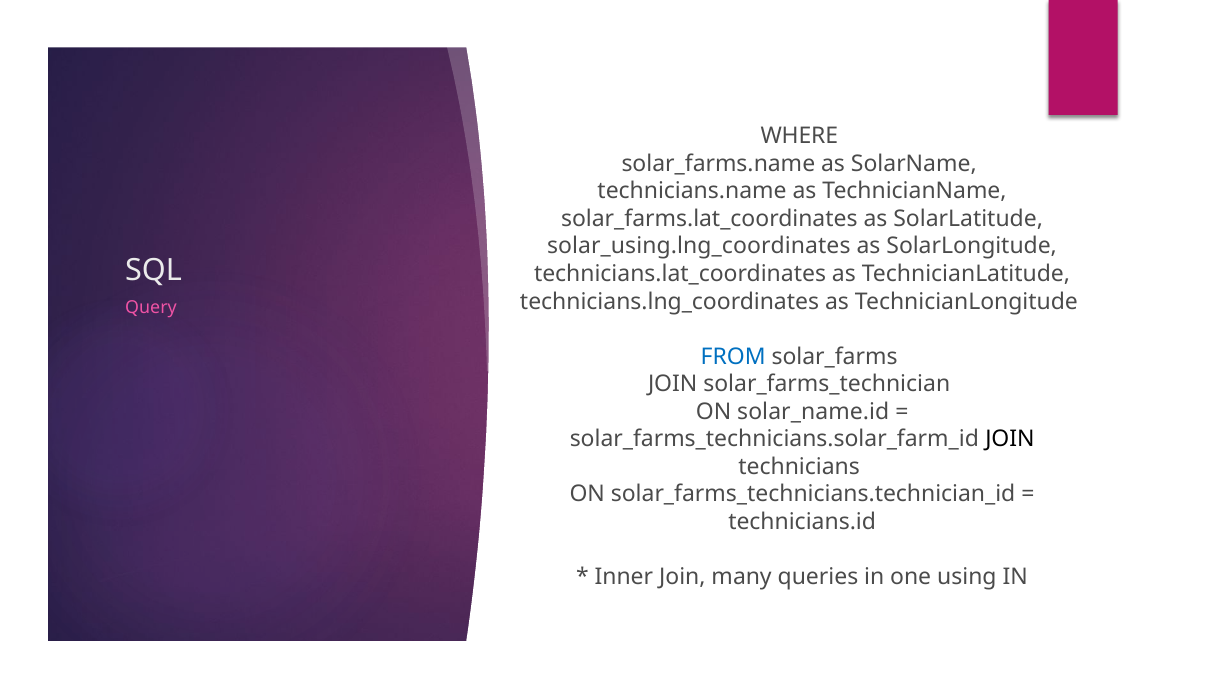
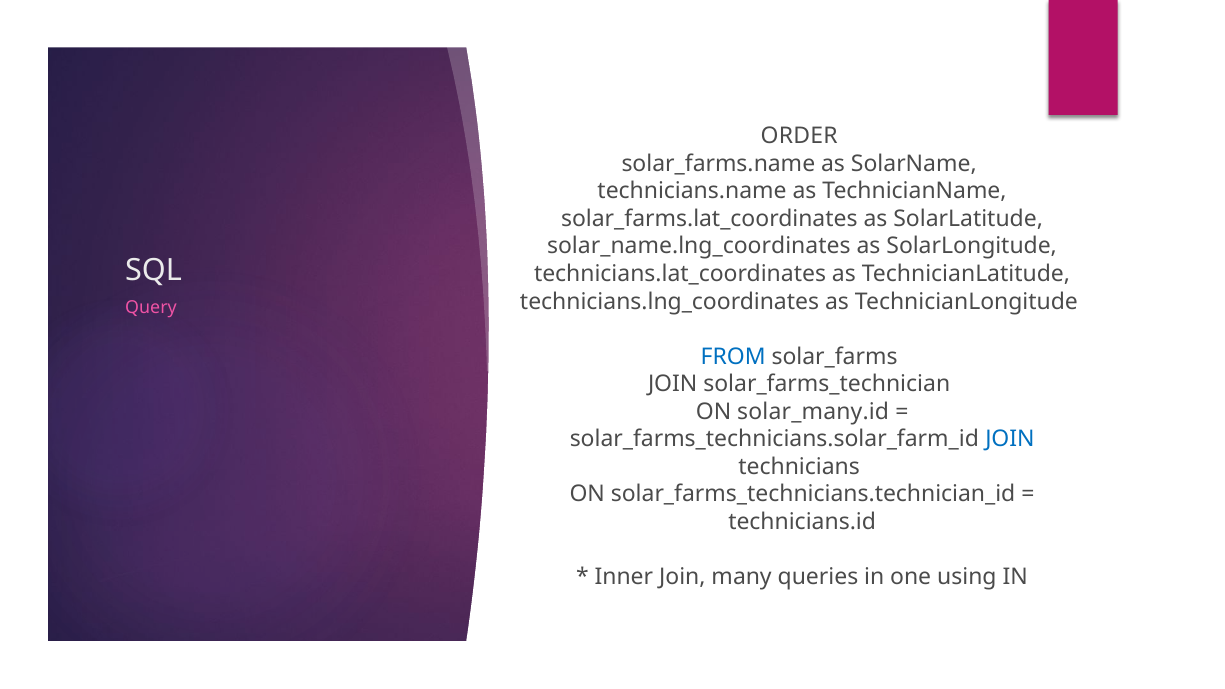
WHERE: WHERE -> ORDER (799, 136)
solar_using.lng_coordinates: solar_using.lng_coordinates -> solar_name.lng_coordinates (699, 246)
solar_name.id: solar_name.id -> solar_many.id (813, 412)
JOIN colour: black -> blue (1010, 439)
